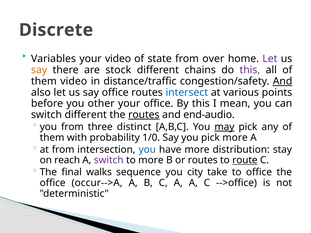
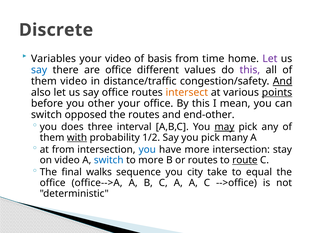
state: state -> basis (160, 59)
over: over -> time (213, 59)
say colour: orange -> blue (39, 70)
are stock: stock -> office (118, 70)
chains: chains -> values (200, 70)
intersect colour: blue -> orange (187, 92)
points underline: none -> present (277, 92)
switch different: different -> opposed (86, 115)
routes underline: present -> none (144, 115)
end-audio: end-audio -> end-other (209, 115)
you from: from -> does (72, 127)
distinct: distinct -> interval (134, 127)
with underline: none -> present (77, 138)
1/0: 1/0 -> 1/2 (151, 138)
pick more: more -> many (235, 138)
more distribution: distribution -> intersection (241, 150)
on reach: reach -> video (67, 160)
switch colour: purple -> blue (109, 160)
to office: office -> equal (259, 172)
occur-->A: occur-->A -> office-->A (97, 183)
